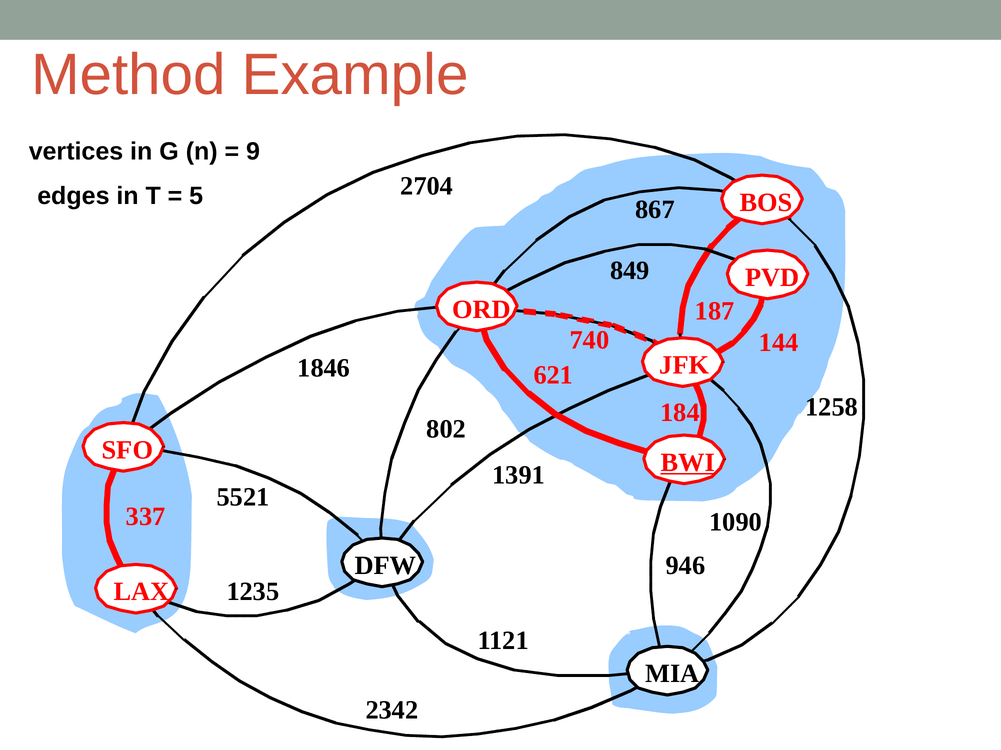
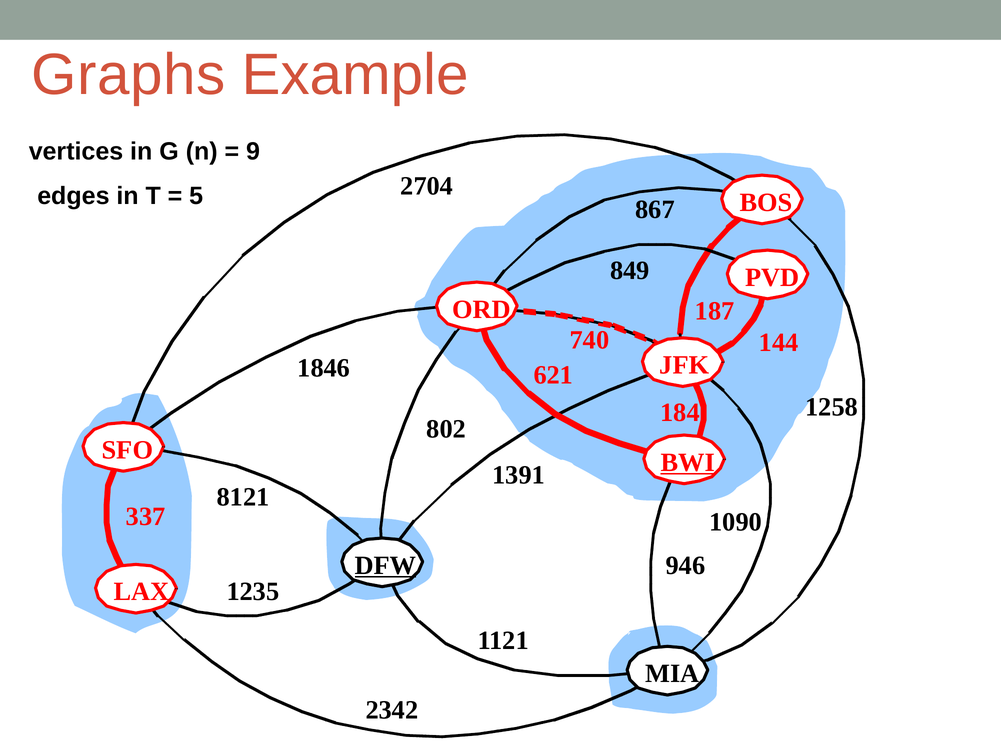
Method: Method -> Graphs (128, 75)
5521: 5521 -> 8121 (243, 498)
DFW underline: none -> present (386, 566)
